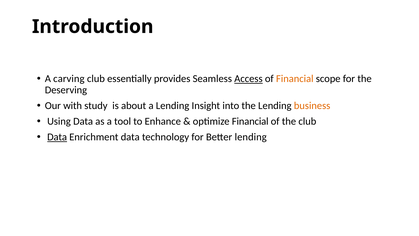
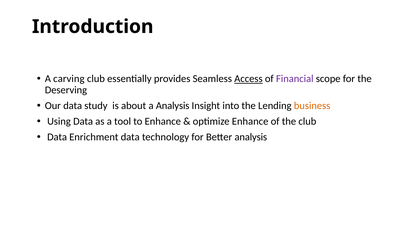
Financial colour: orange -> purple (295, 79)
Our with: with -> data (73, 106)
a Lending: Lending -> Analysis (173, 106)
optimize Financial: Financial -> Enhance (250, 121)
Data underline: present -> none (57, 137)
Better lending: lending -> analysis (251, 137)
